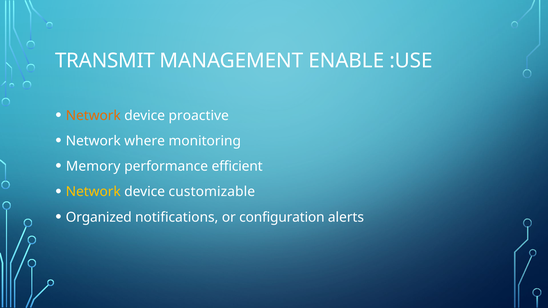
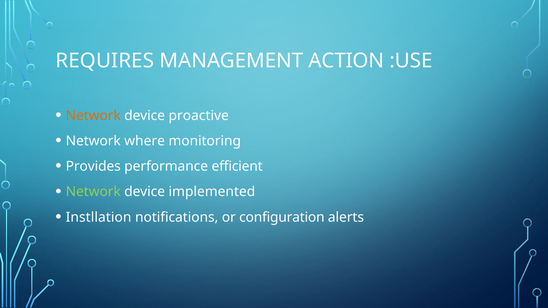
TRANSMIT: TRANSMIT -> REQUIRES (105, 61)
ENABLE: ENABLE -> ACTION (346, 61)
Memory: Memory -> Provides (93, 167)
Network colour: yellow -> light green (93, 192)
customizable: customizable -> implemented (212, 192)
Organized: Organized -> Instllation (99, 217)
